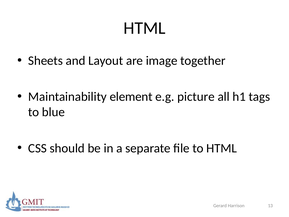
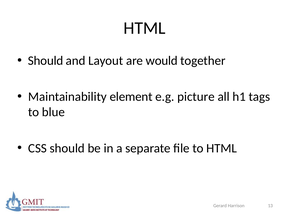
Sheets: Sheets -> Should (46, 61)
image: image -> would (162, 61)
